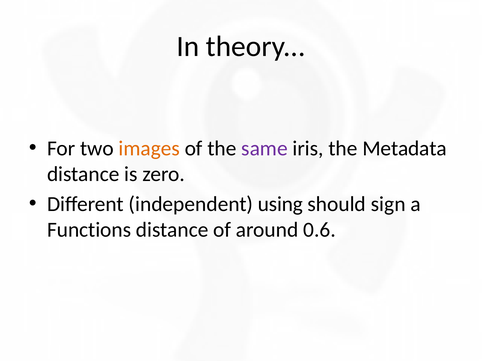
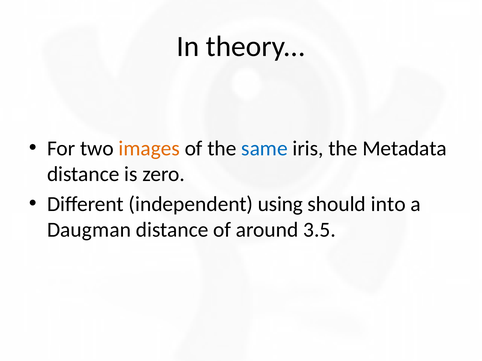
same colour: purple -> blue (265, 149)
sign: sign -> into (388, 204)
Functions: Functions -> Daugman (89, 230)
0.6: 0.6 -> 3.5 (319, 230)
